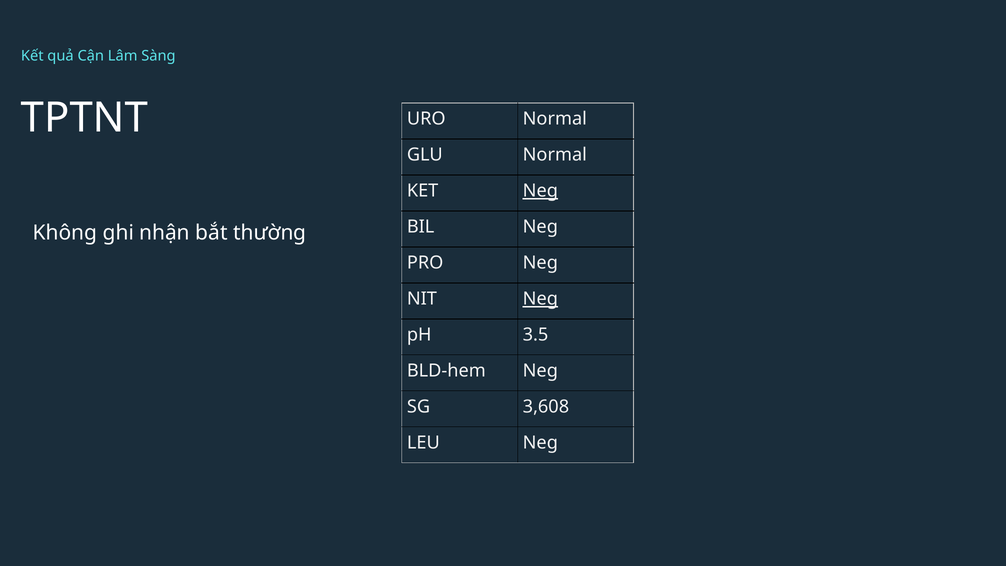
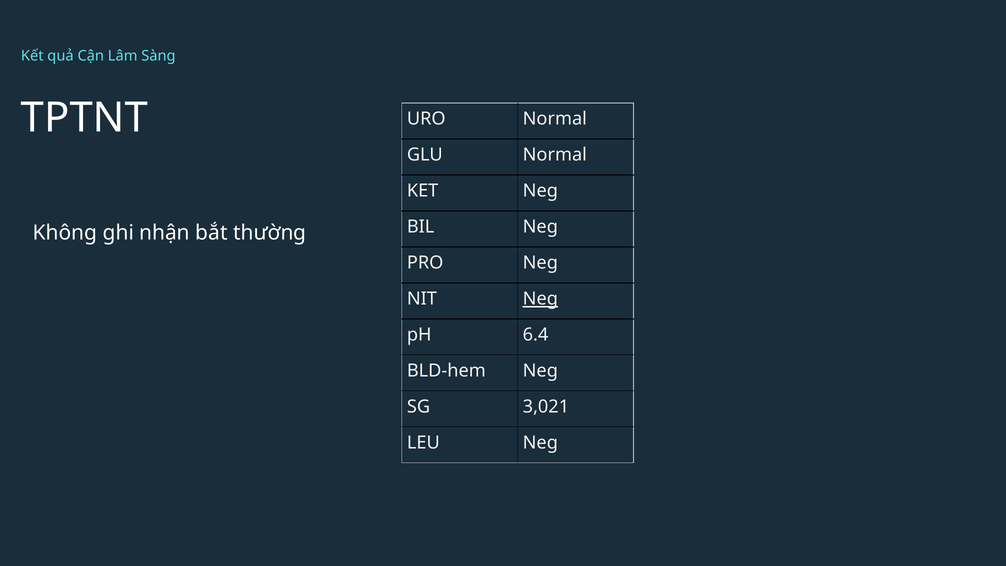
Neg underline: present -> none (540, 191)
3.5: 3.5 -> 6.4 (536, 335)
3,608: 3,608 -> 3,021 (546, 407)
